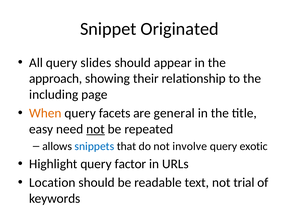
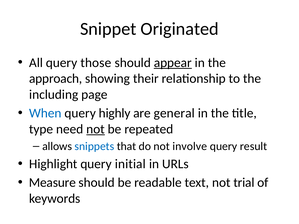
slides: slides -> those (96, 63)
appear underline: none -> present (173, 63)
When colour: orange -> blue (45, 113)
facets: facets -> highly (115, 113)
easy: easy -> type (41, 129)
exotic: exotic -> result (254, 146)
factor: factor -> initial (130, 164)
Location: Location -> Measure (52, 183)
